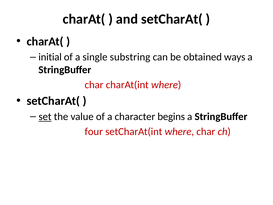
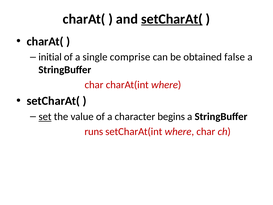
setCharAt( underline: none -> present (172, 19)
substring: substring -> comprise (130, 57)
ways: ways -> false (235, 57)
four: four -> runs (94, 131)
